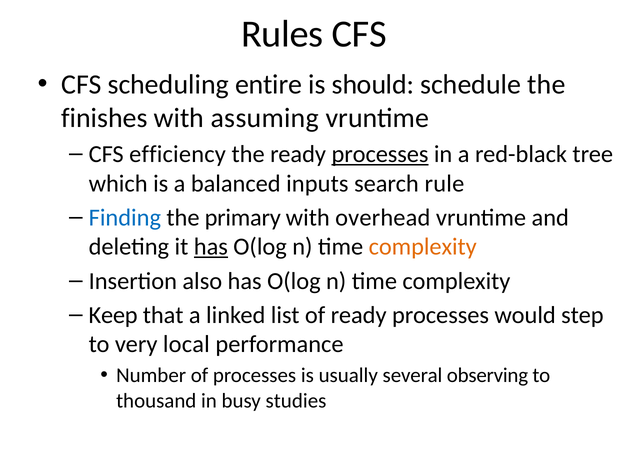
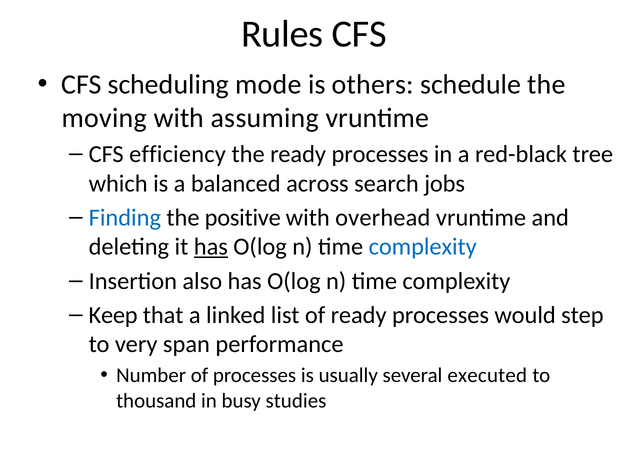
entire: entire -> mode (268, 85)
should: should -> others (373, 85)
finishes: finishes -> moving (104, 118)
processes underline: present -> none (380, 154)
inputs: inputs -> across (317, 183)
rule: rule -> jobs (445, 183)
primary: primary -> positive (243, 218)
complexity colour: orange -> blue (423, 247)
local: local -> span (186, 344)
observing: observing -> executed (487, 376)
